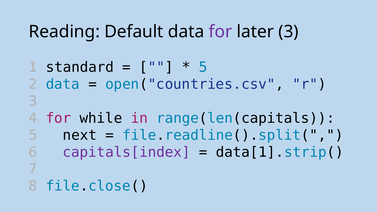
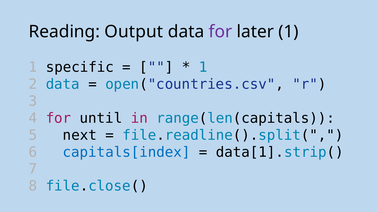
Default: Default -> Output (134, 32)
later 3: 3 -> 1 (289, 32)
standard: standard -> specific (80, 67)
5: 5 -> 1 (203, 67)
while: while -> until (101, 118)
capitals[index colour: purple -> blue (127, 152)
